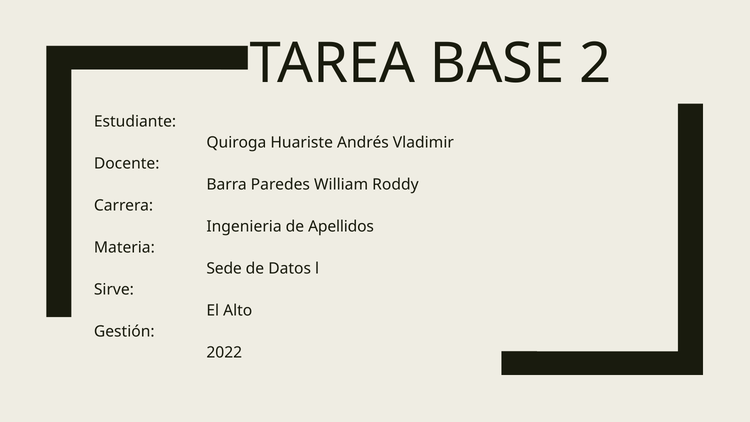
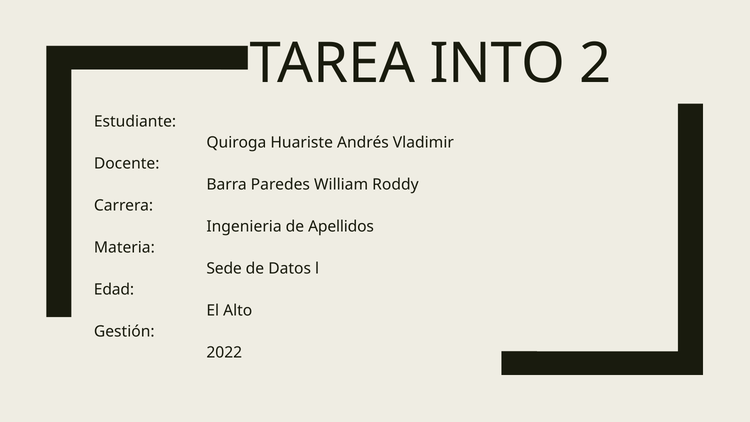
BASE: BASE -> INTO (498, 64)
Sirve: Sirve -> Edad (114, 290)
